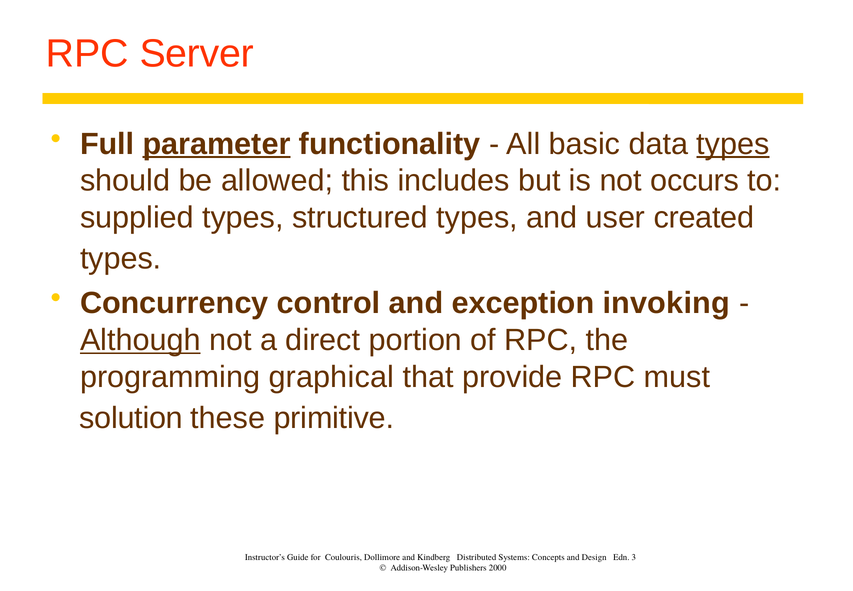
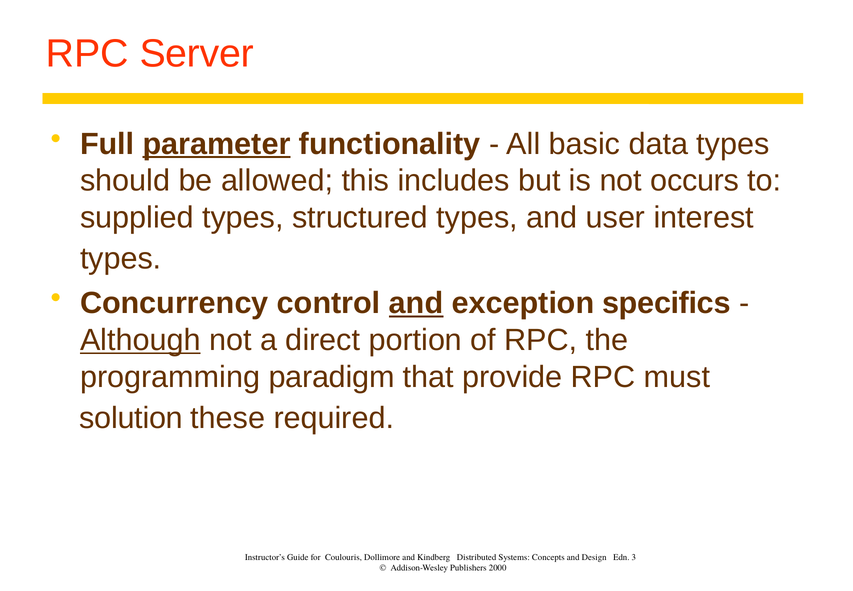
types underline: present -> none (733, 144)
created: created -> interest (704, 217)
and underline: none -> present (416, 303)
invoking: invoking -> specifics (666, 303)
graphical: graphical -> paradigm (332, 377)
primitive: primitive -> required (334, 418)
